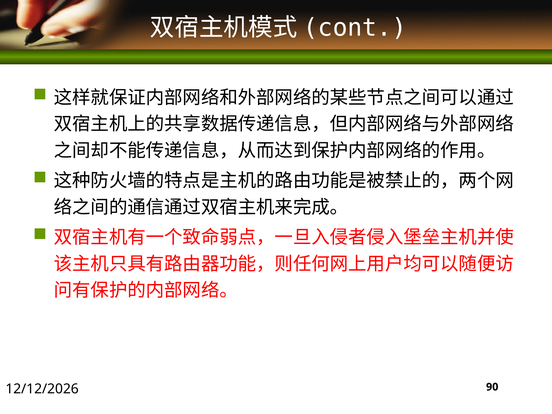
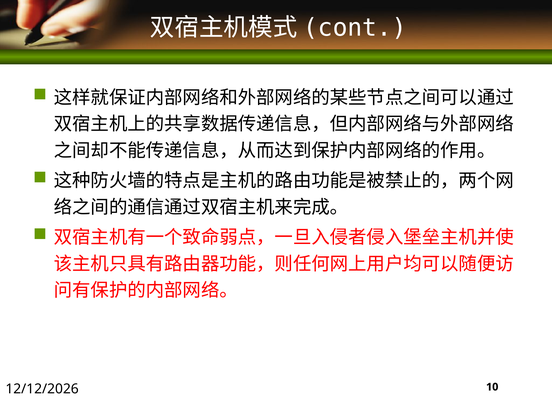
90: 90 -> 10 (492, 387)
